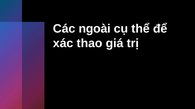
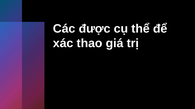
ngoài: ngoài -> được (95, 29)
